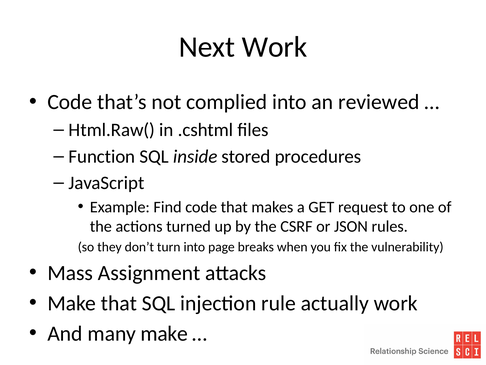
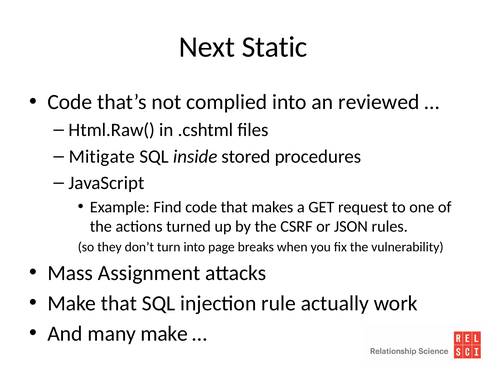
Next Work: Work -> Static (275, 47)
Function: Function -> Mitigate (102, 156)
